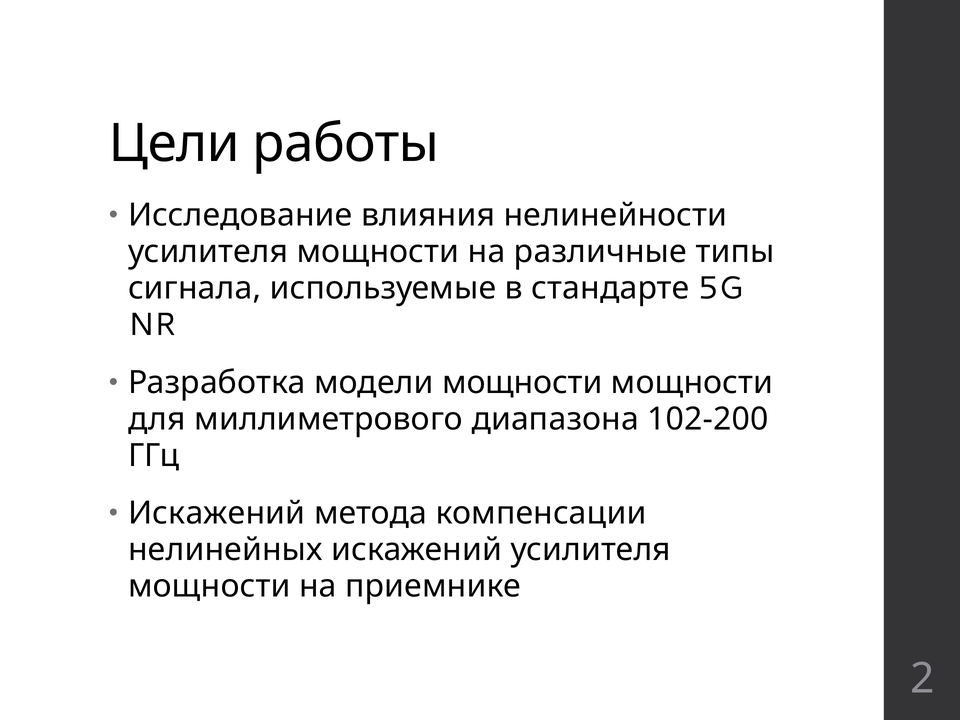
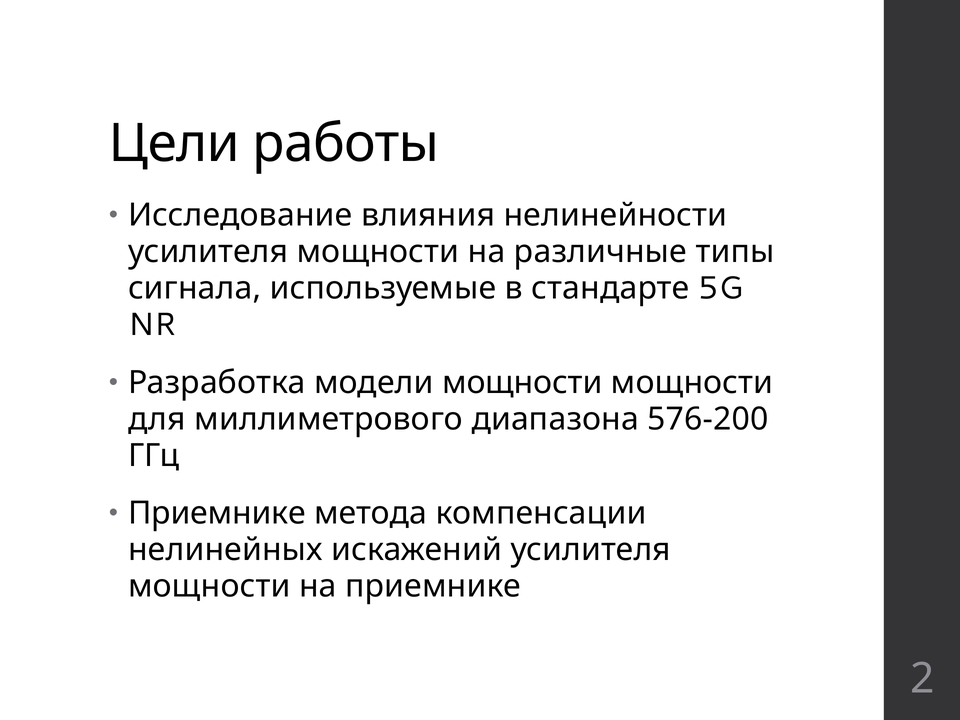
102-200: 102-200 -> 576-200 (708, 419)
Искажений: Искажений -> Приемнике (217, 513)
